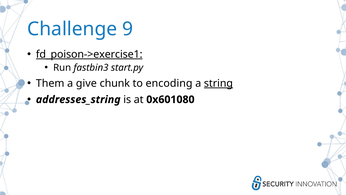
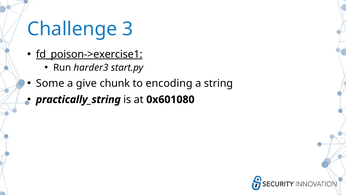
9: 9 -> 3 (128, 29)
fastbin3: fastbin3 -> harder3 (91, 67)
Them: Them -> Some (50, 83)
string underline: present -> none (218, 83)
addresses_string: addresses_string -> practically_string (78, 99)
